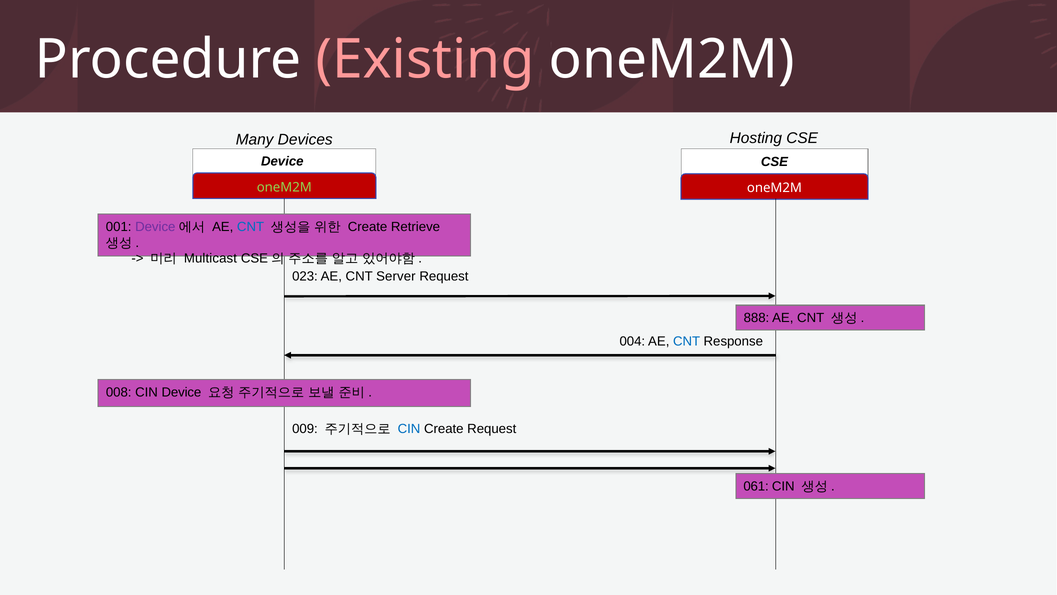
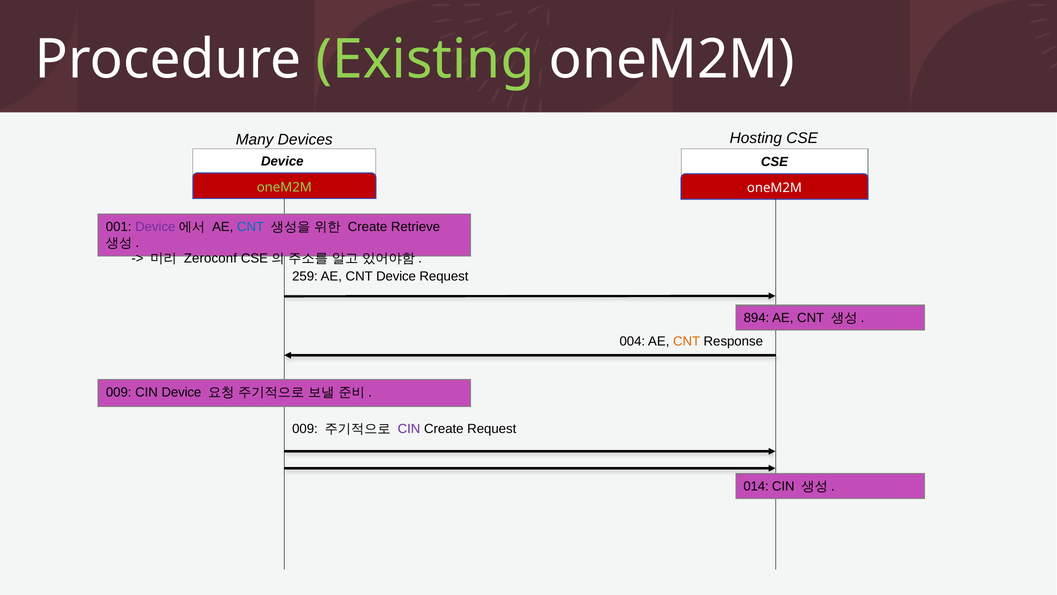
Existing colour: pink -> light green (425, 60)
Multicast: Multicast -> Zeroconf (210, 258)
023: 023 -> 259 (305, 276)
CNT Server: Server -> Device (396, 276)
888: 888 -> 894 (756, 318)
CNT colour: blue -> orange (687, 341)
008: 008 -> 009 (119, 392)
CIN colour: blue -> purple (409, 428)
061: 061 -> 014 (756, 486)
